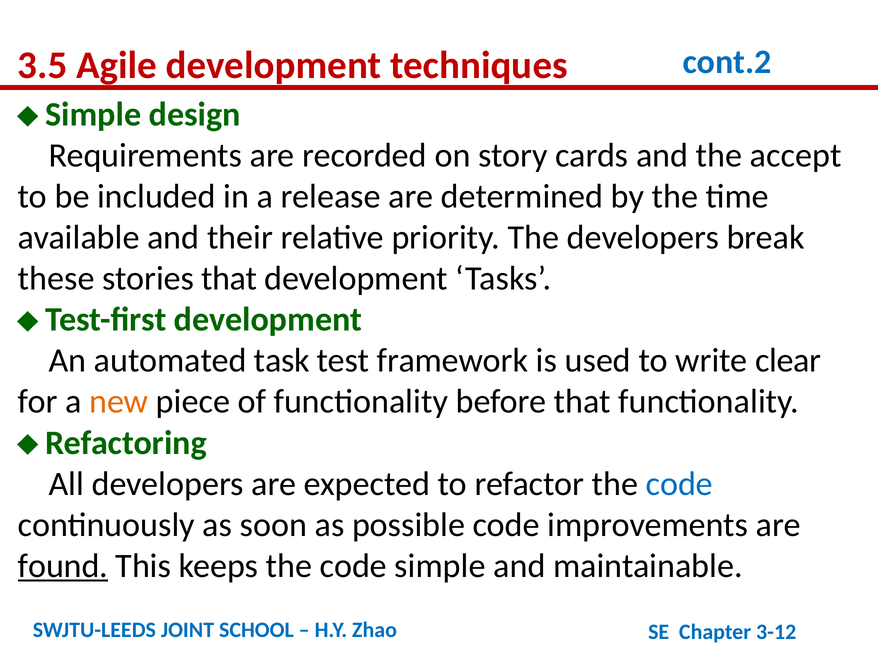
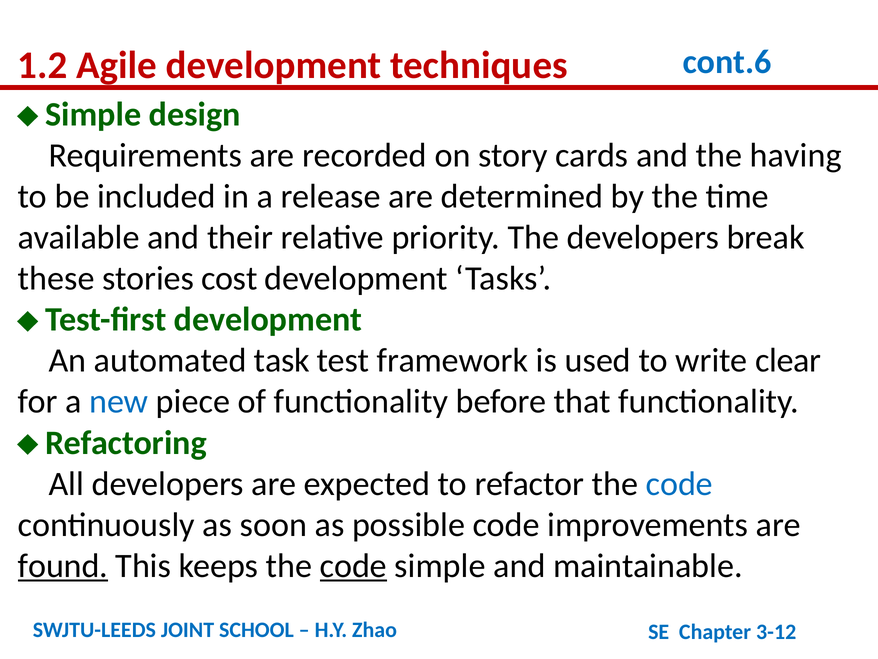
3.5: 3.5 -> 1.2 (42, 65)
cont.2: cont.2 -> cont.6 (727, 62)
accept: accept -> having (796, 155)
stories that: that -> cost (229, 278)
new colour: orange -> blue (119, 401)
code underline: none -> present (353, 565)
